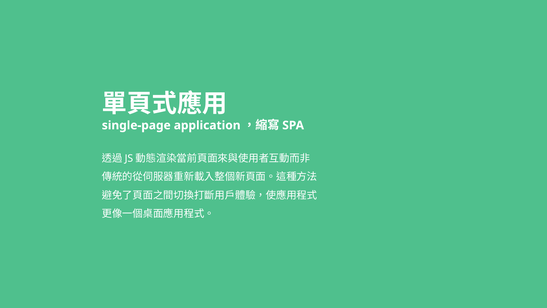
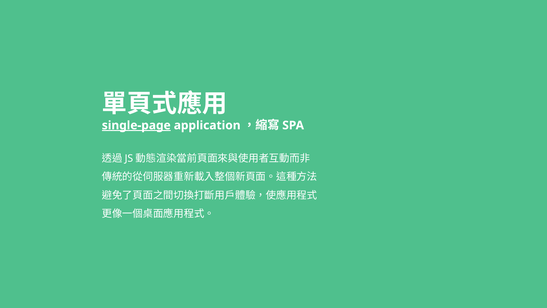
single-page underline: none -> present (136, 125)
